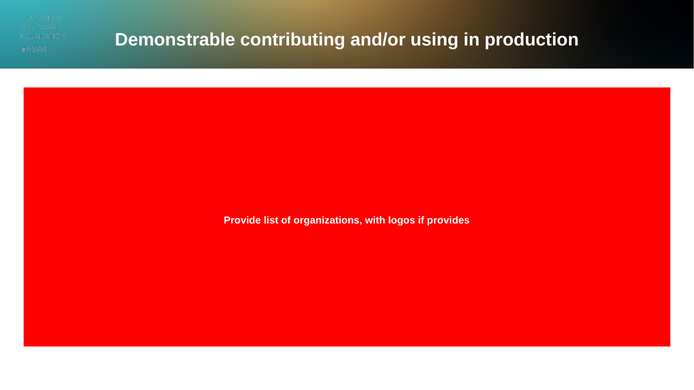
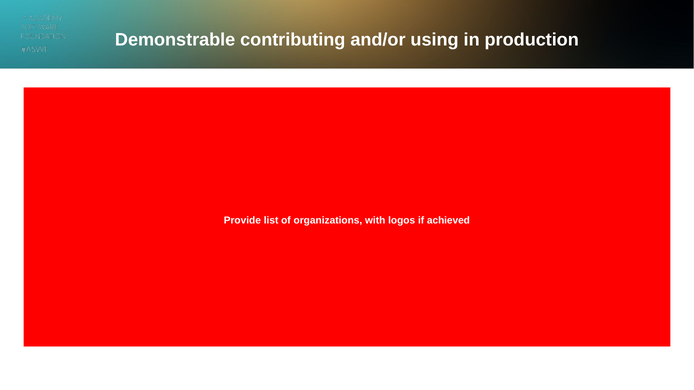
provides: provides -> achieved (448, 221)
